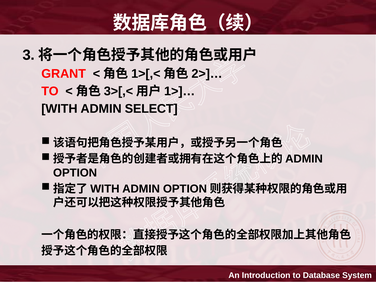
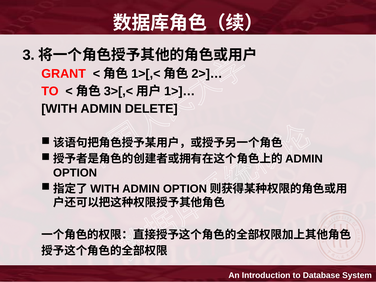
SELECT: SELECT -> DELETE (151, 109)
